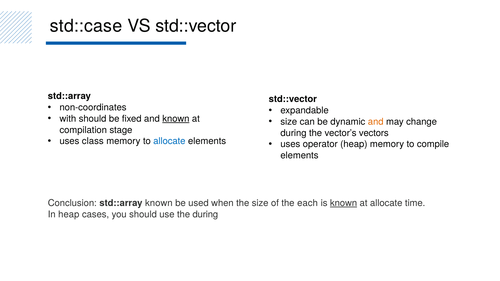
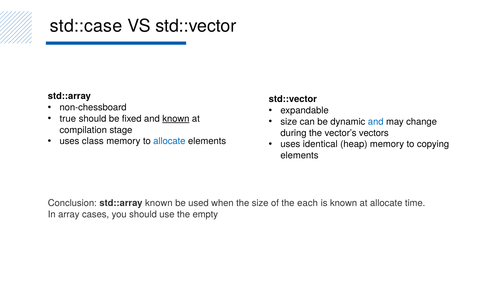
non-coordinates: non-coordinates -> non-chessboard (93, 108)
with: with -> true (68, 119)
and colour: orange -> blue (376, 122)
operator: operator -> identical (320, 144)
compile: compile -> copying (433, 144)
known underline: present -> none (344, 203)
In heap: heap -> array (69, 214)
the during: during -> empty (205, 214)
